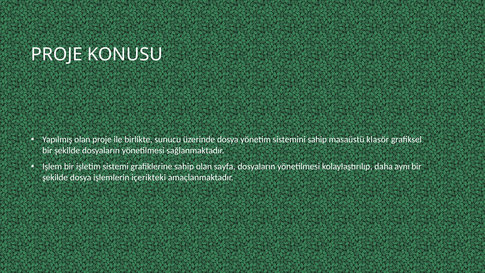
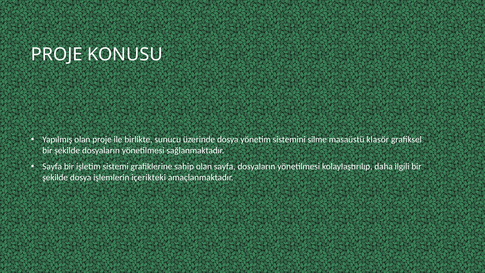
sistemini sahip: sahip -> silme (317, 140)
Işlem: Işlem -> Sayfa (52, 166)
aynı: aynı -> ilgili (402, 166)
